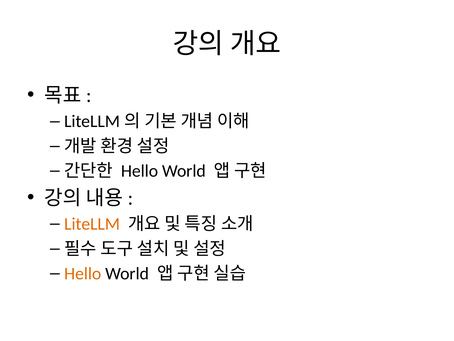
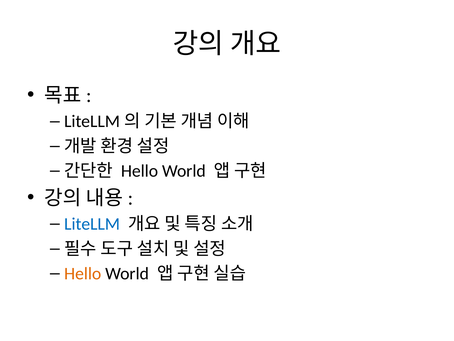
LiteLLM colour: orange -> blue (92, 224)
